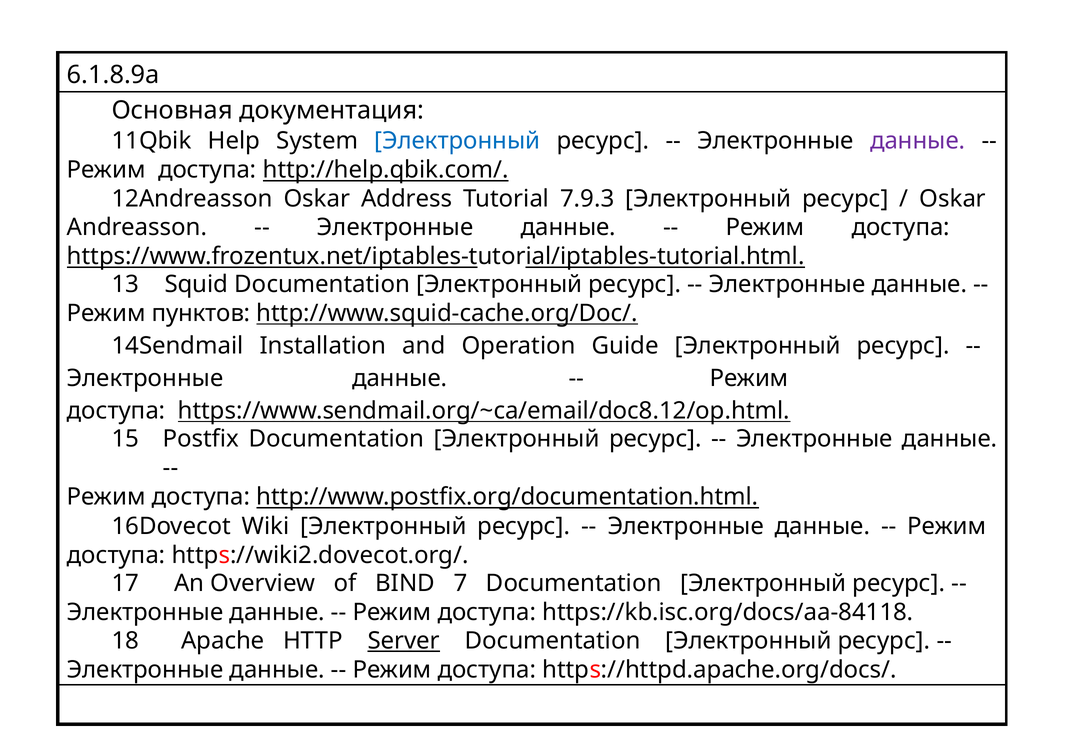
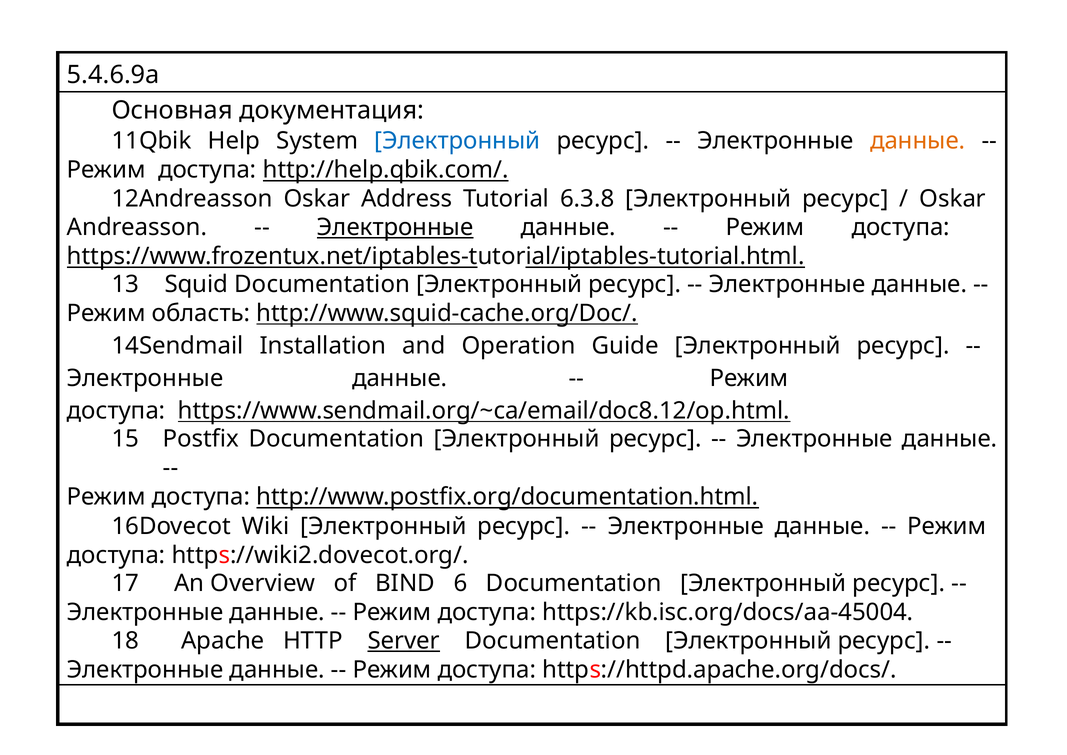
6.1.8.9a: 6.1.8.9a -> 5.4.6.9a (113, 75)
данные colour: purple -> orange (918, 141)
7.9.3: 7.9.3 -> 6.3.8 (587, 199)
Электронные underline: none -> present (395, 227)
пунктов: пунктов -> область (201, 313)
7: 7 -> 6 (460, 583)
https://kb.isc.org/docs/aa-84118: https://kb.isc.org/docs/aa-84118 -> https://kb.isc.org/docs/aa-45004 (728, 612)
